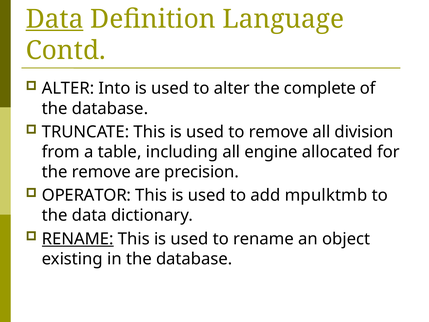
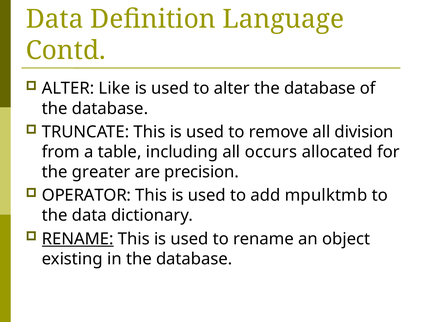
Data underline: present -> none (55, 19)
Into: Into -> Like (114, 88)
alter the complete: complete -> database (320, 88)
engine: engine -> occurs (271, 152)
the remove: remove -> greater (101, 172)
